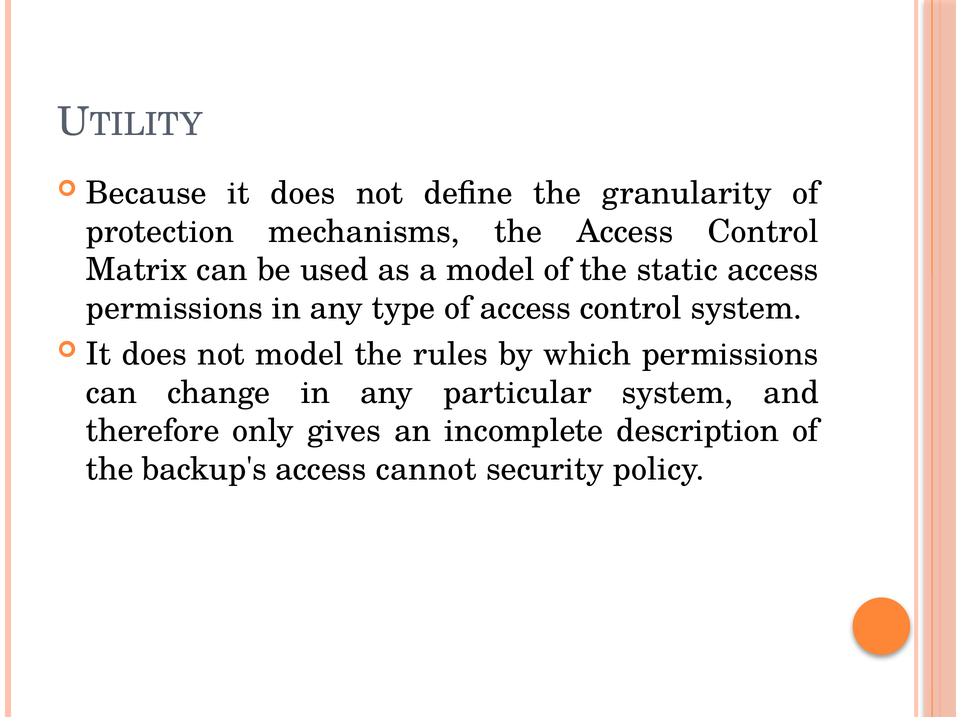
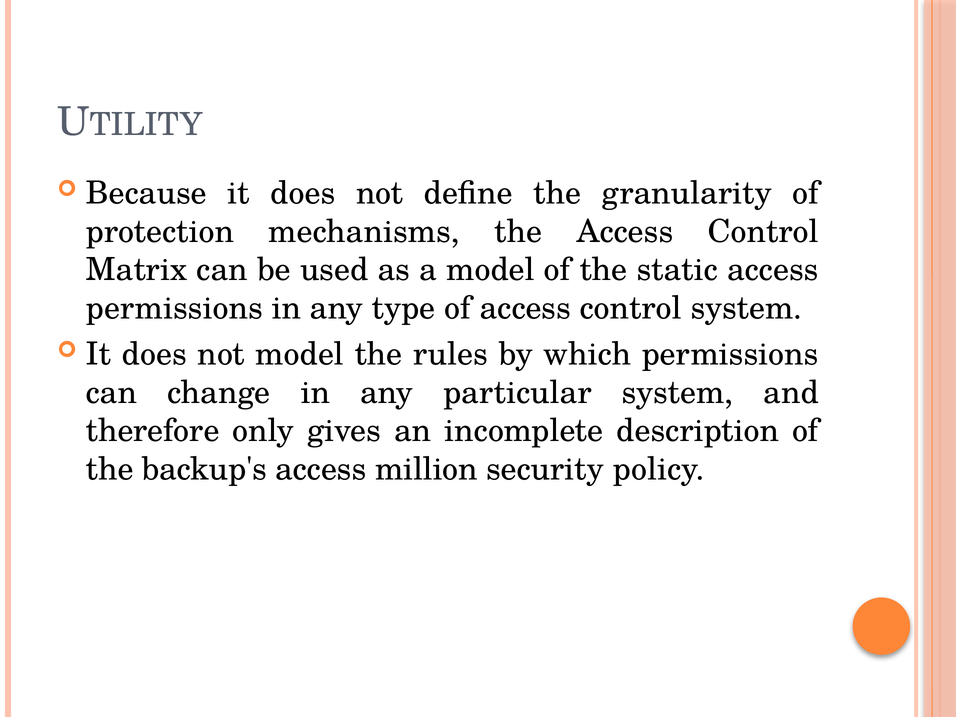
cannot: cannot -> million (426, 469)
